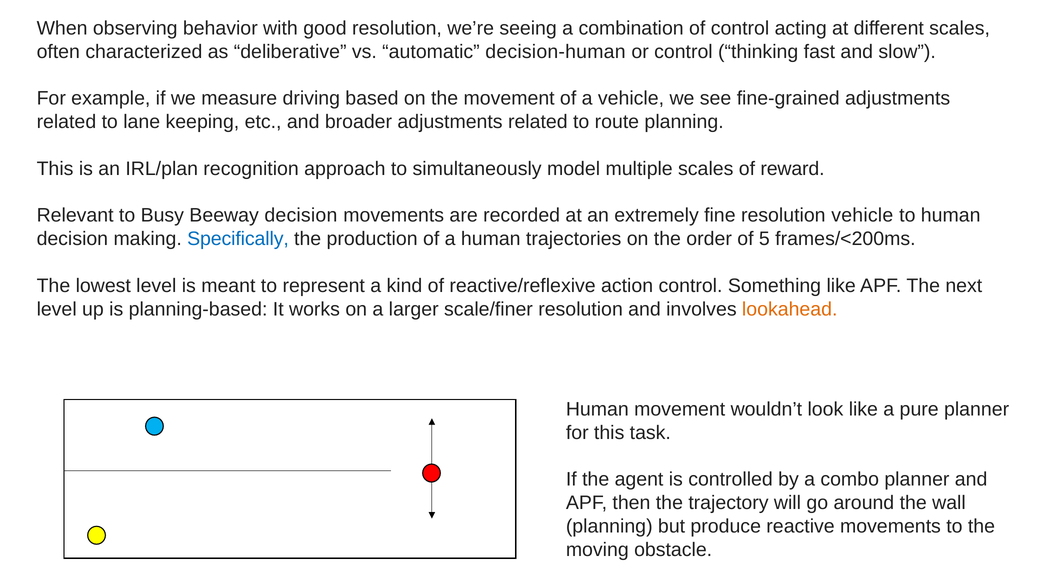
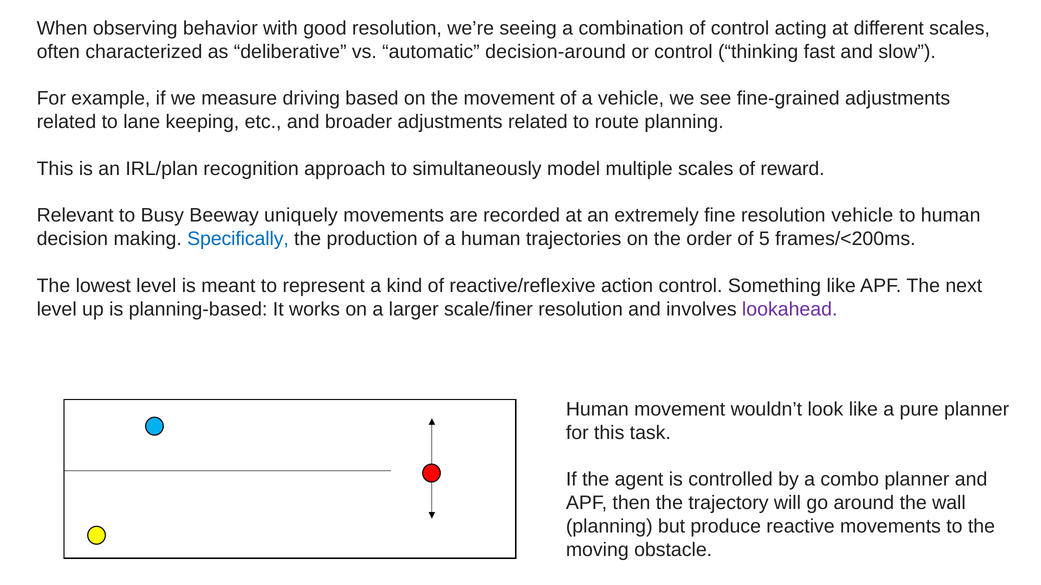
decision-human: decision-human -> decision-around (556, 52)
Beeway decision: decision -> uniquely (301, 216)
lookahead colour: orange -> purple (790, 309)
